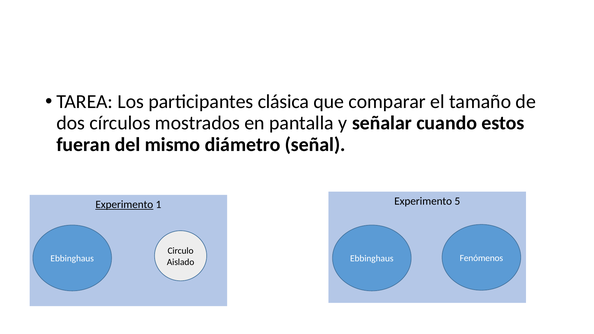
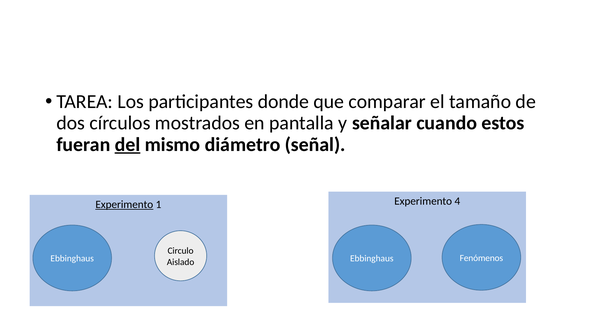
clásica: clásica -> donde (283, 102)
del underline: none -> present (127, 145)
5: 5 -> 4 (457, 201)
